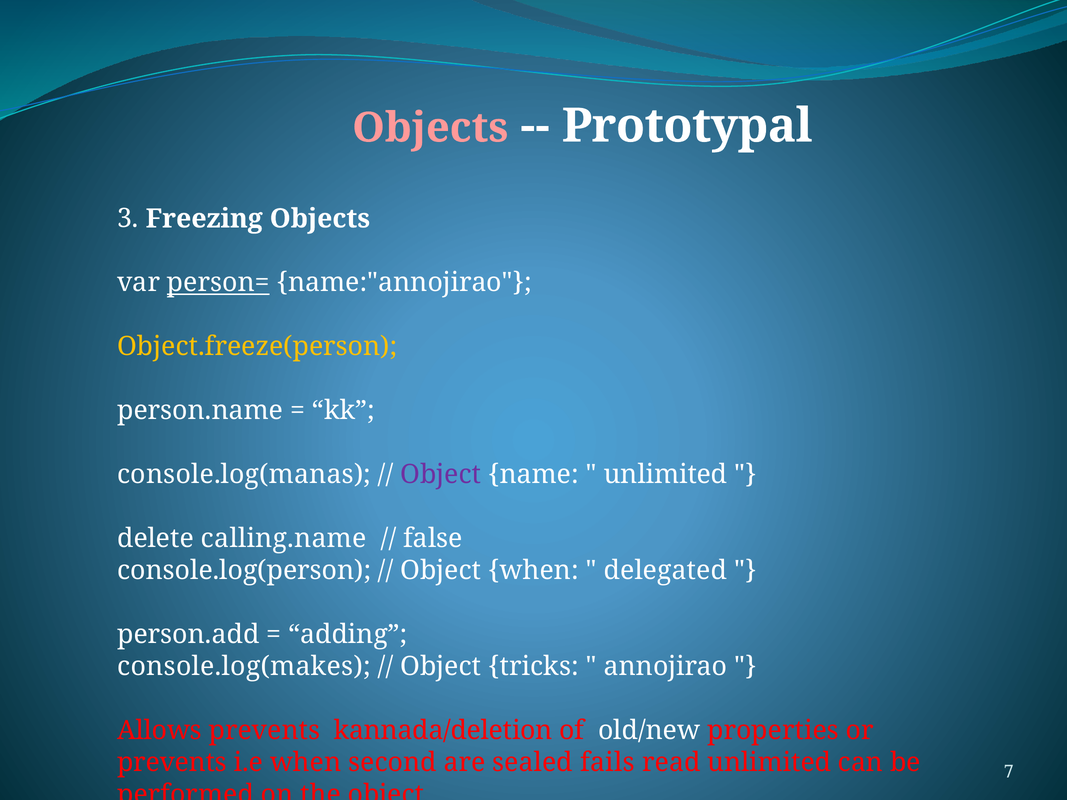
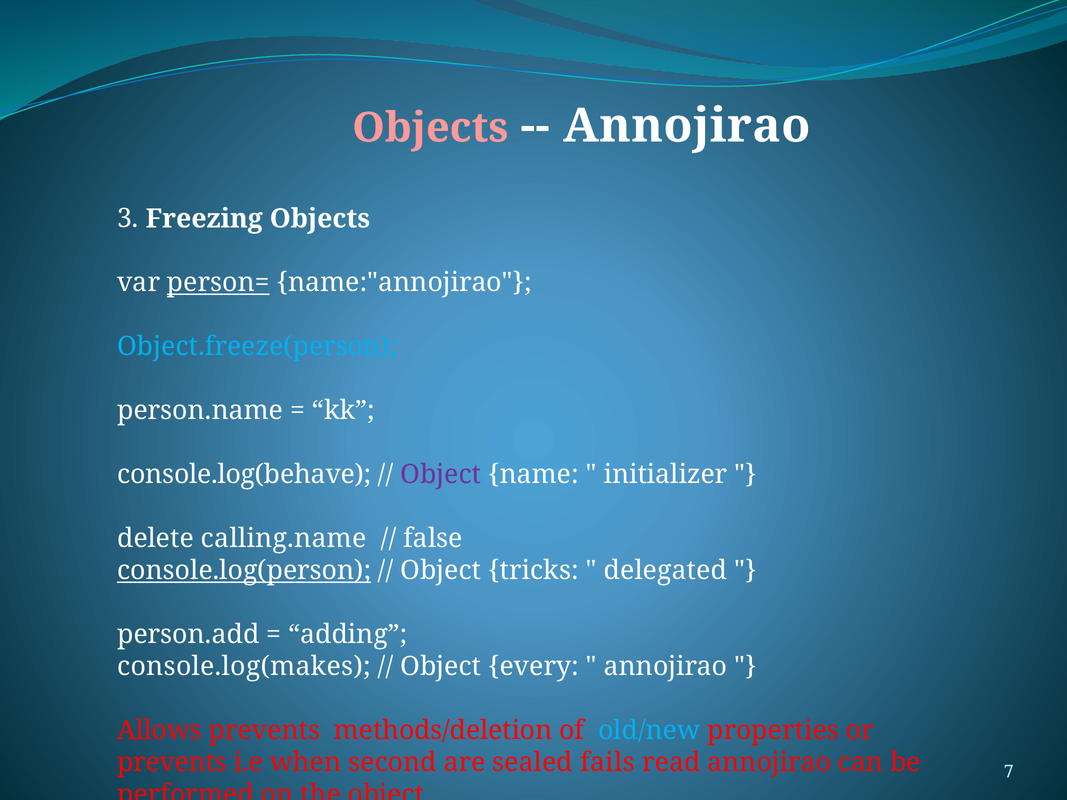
Prototypal: Prototypal -> Annojirao (687, 126)
Object.freeze(person colour: yellow -> light blue (257, 347)
console.log(manas: console.log(manas -> console.log(behave (244, 475)
unlimited: unlimited -> initializer (665, 475)
console.log(person underline: none -> present (244, 571)
Object when: when -> tricks (534, 571)
tricks: tricks -> every (534, 667)
kannada/deletion: kannada/deletion -> methods/deletion (443, 731)
old/new colour: white -> light blue (649, 731)
read unlimited: unlimited -> annojirao (769, 763)
